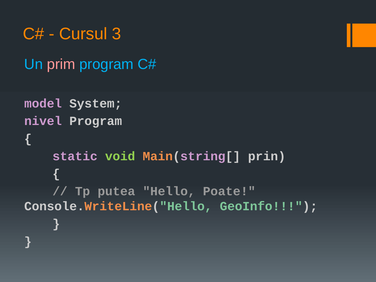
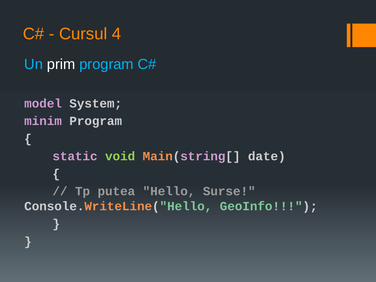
3: 3 -> 4 (117, 34)
prim colour: pink -> white (61, 64)
nivel: nivel -> minim (43, 121)
prin: prin -> date (267, 156)
Poate: Poate -> Surse (229, 191)
